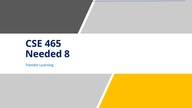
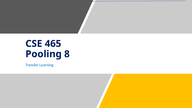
Needed: Needed -> Pooling (44, 54)
